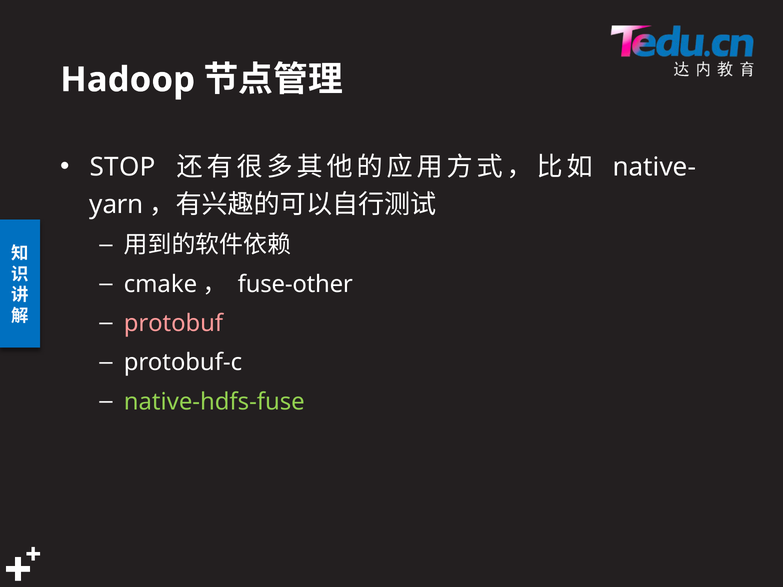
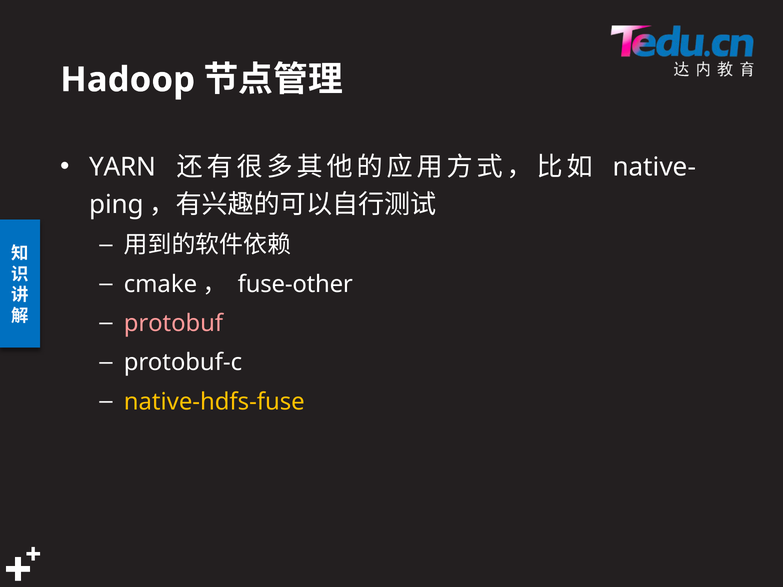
STOP: STOP -> YARN (123, 167)
yarn: yarn -> ping (117, 205)
native-hdfs-fuse colour: light green -> yellow (214, 402)
